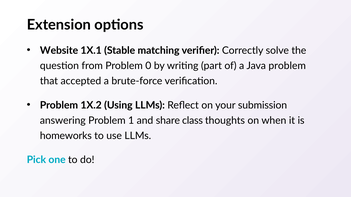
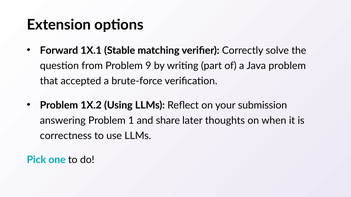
Website: Website -> Forward (59, 51)
0: 0 -> 9 (148, 66)
class: class -> later (192, 121)
homeworks: homeworks -> correctness (66, 136)
